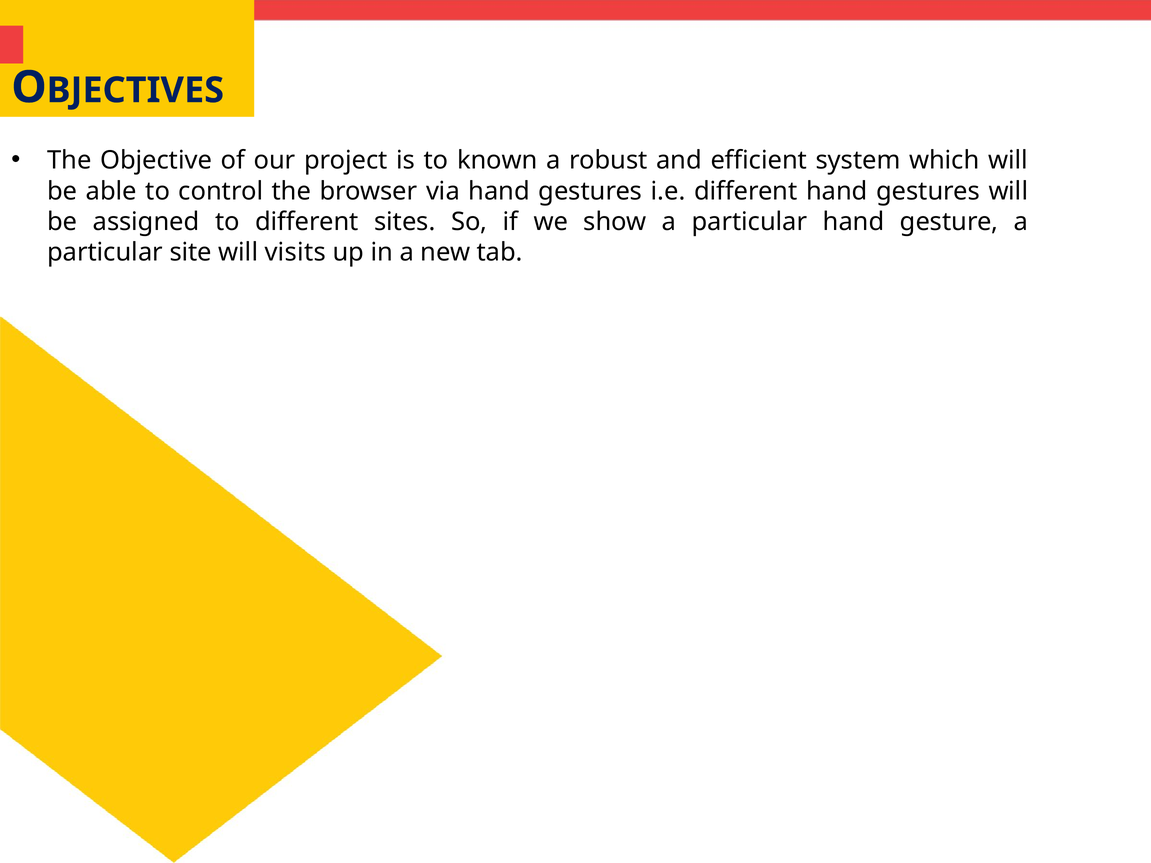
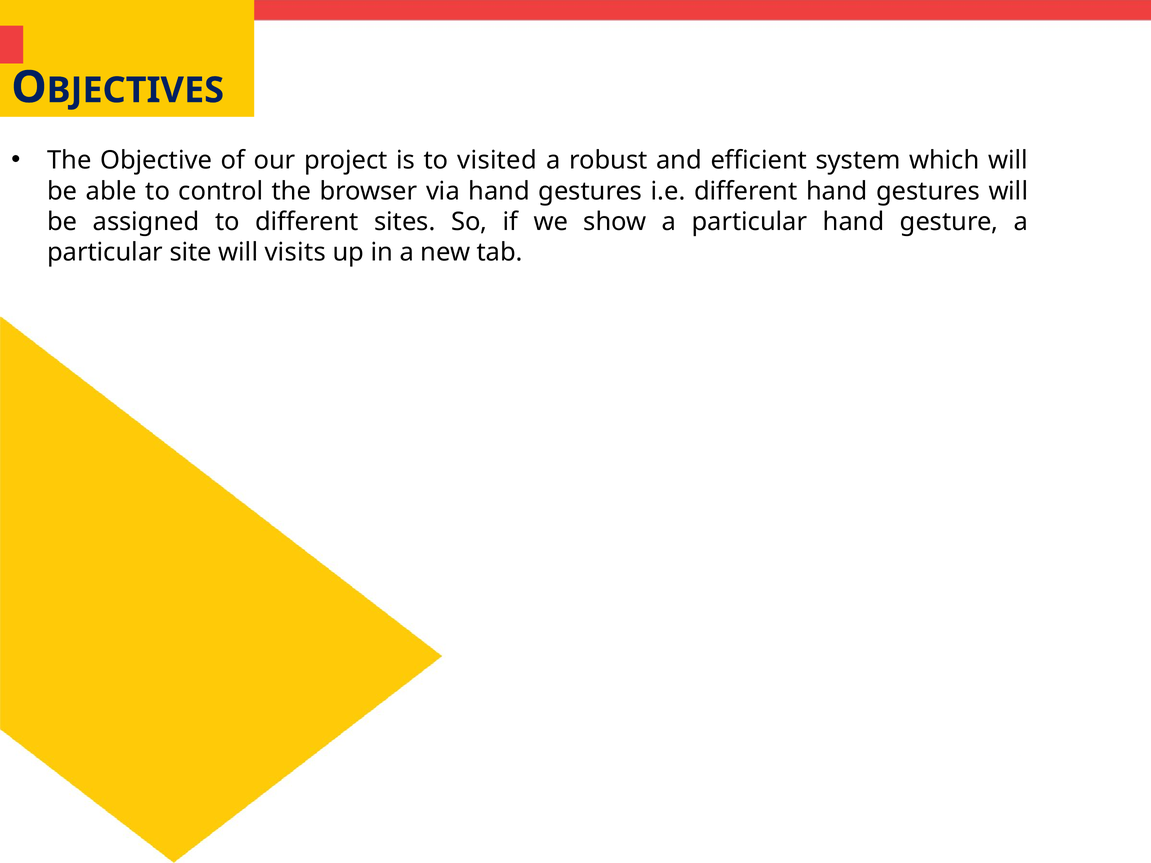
known: known -> visited (497, 160)
